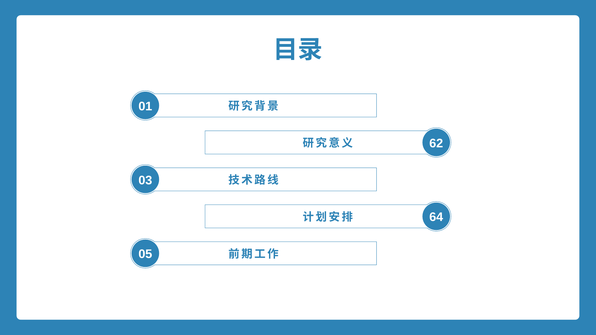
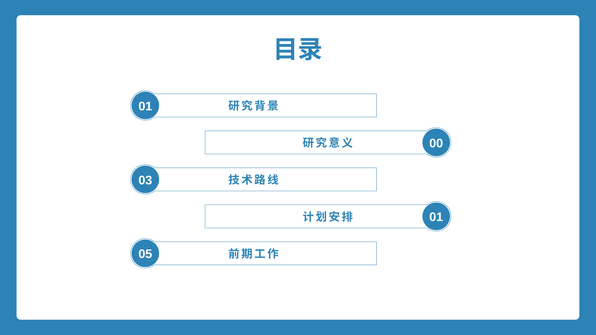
62: 62 -> 00 (436, 143)
64: 64 -> 01 (436, 217)
